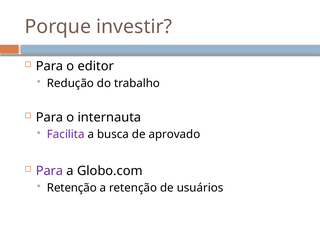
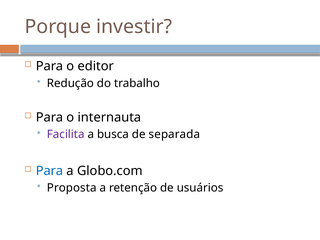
aprovado: aprovado -> separada (174, 134)
Para colour: purple -> blue (49, 171)
Retenção: Retenção -> Proposta (72, 188)
